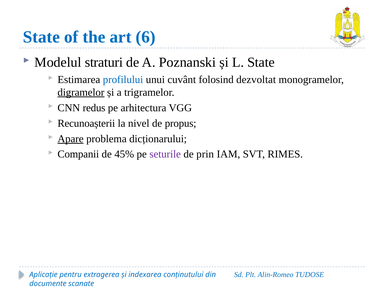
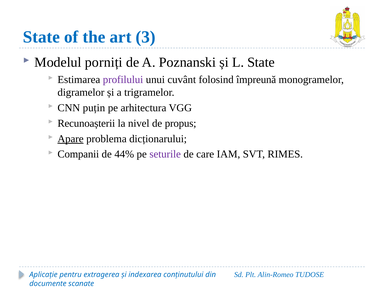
6: 6 -> 3 (146, 37)
straturi: straturi -> porniți (104, 62)
profilului colour: blue -> purple (123, 80)
dezvoltat: dezvoltat -> împreună (256, 80)
digramelor underline: present -> none (81, 92)
redus: redus -> puțin (94, 108)
45%: 45% -> 44% (124, 154)
prin: prin -> care (205, 154)
